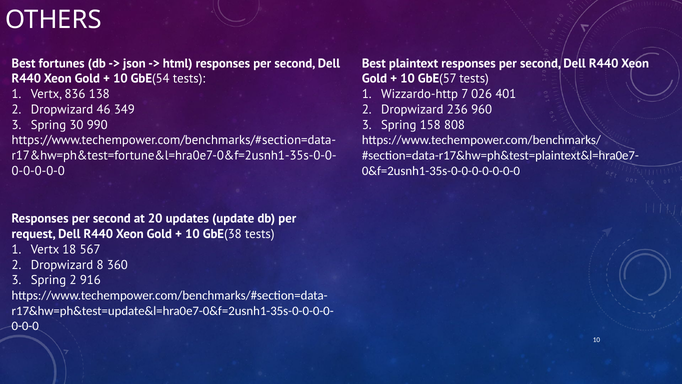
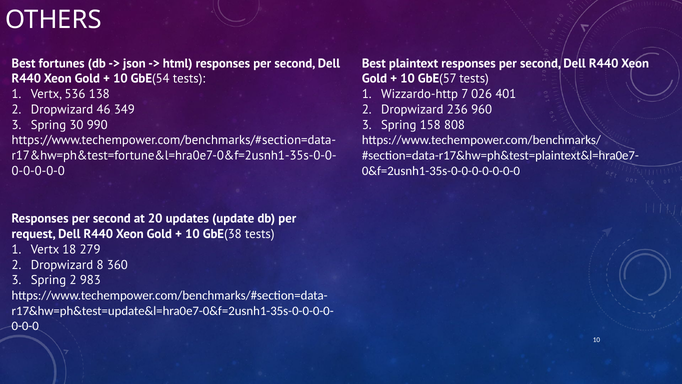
836: 836 -> 536 (75, 94)
567: 567 -> 279 (90, 249)
916: 916 -> 983 (90, 280)
